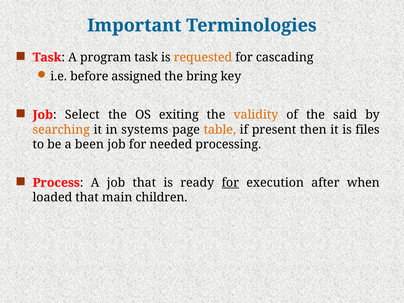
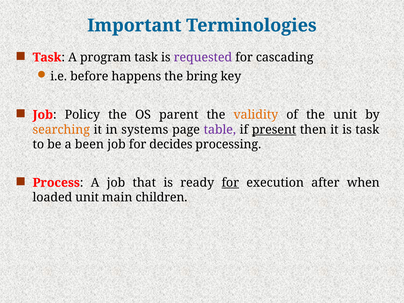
requested colour: orange -> purple (203, 57)
assigned: assigned -> happens (136, 77)
Select: Select -> Policy (82, 115)
exiting: exiting -> parent (179, 115)
the said: said -> unit (345, 115)
table colour: orange -> purple (220, 130)
present underline: none -> present (274, 130)
is files: files -> task (367, 130)
needed: needed -> decides (171, 144)
loaded that: that -> unit (87, 198)
